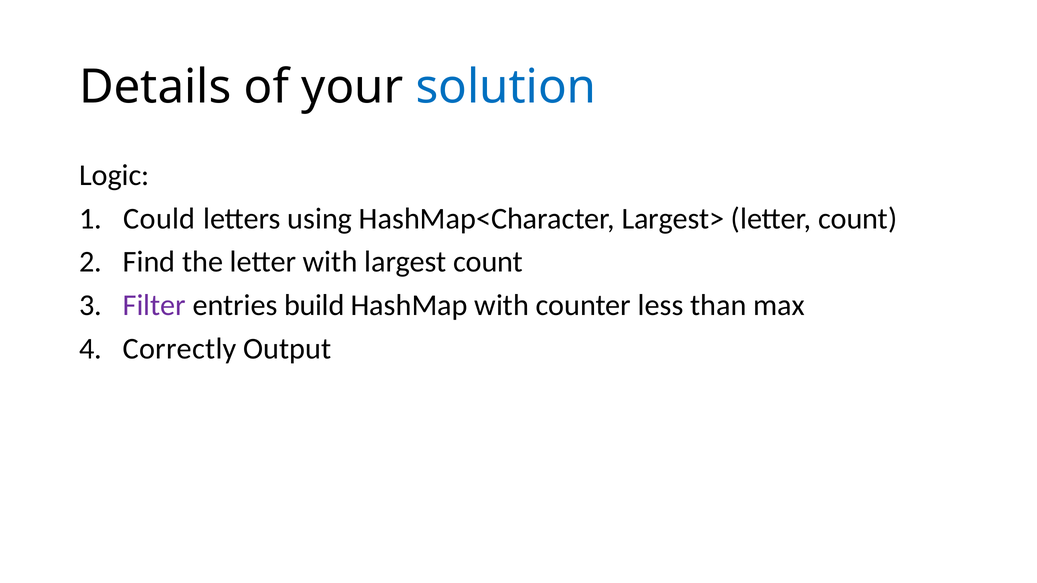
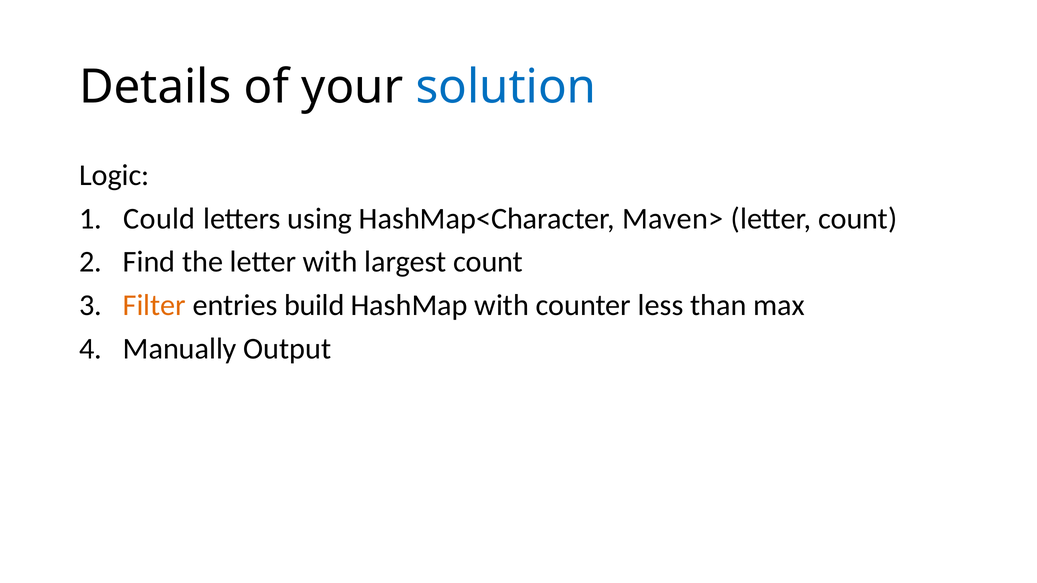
Largest>: Largest> -> Maven> (673, 219)
Filter colour: purple -> orange (154, 306)
Correctly: Correctly -> Manually (180, 349)
